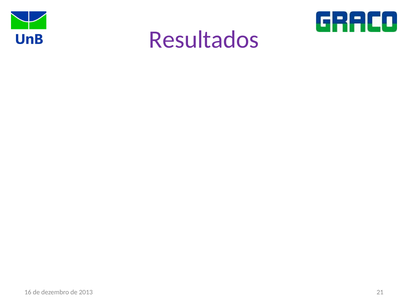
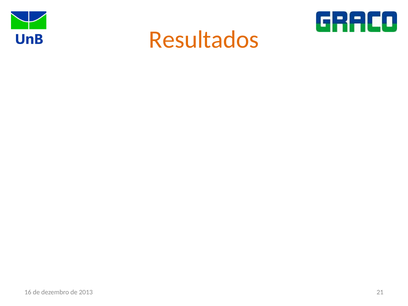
Resultados colour: purple -> orange (204, 39)
